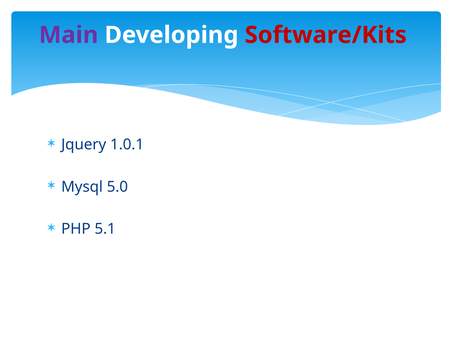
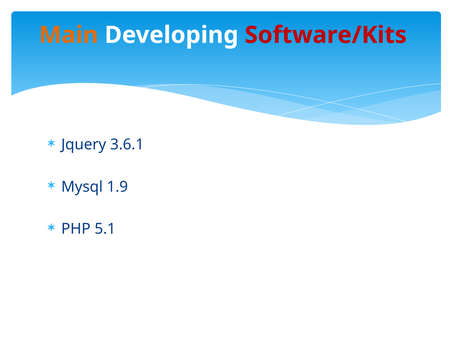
Main colour: purple -> orange (69, 35)
1.0.1: 1.0.1 -> 3.6.1 (127, 145)
5.0: 5.0 -> 1.9 (117, 187)
